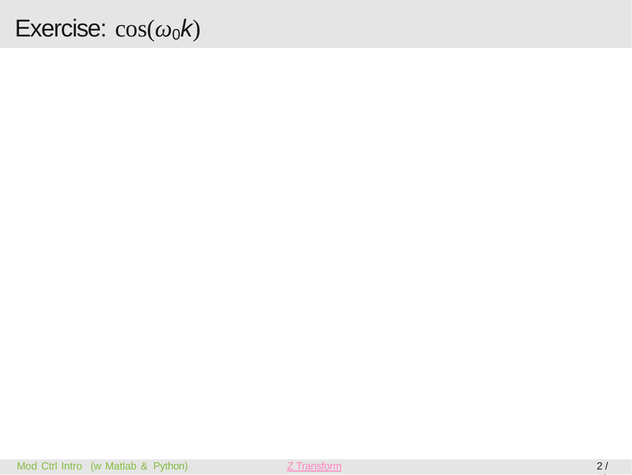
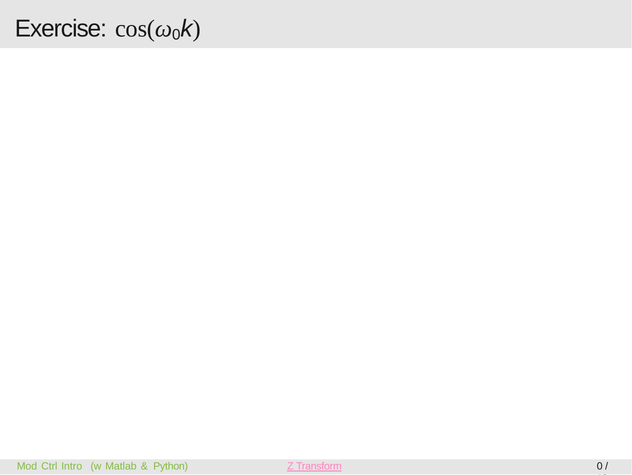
Transform 2: 2 -> 0 (600, 466)
